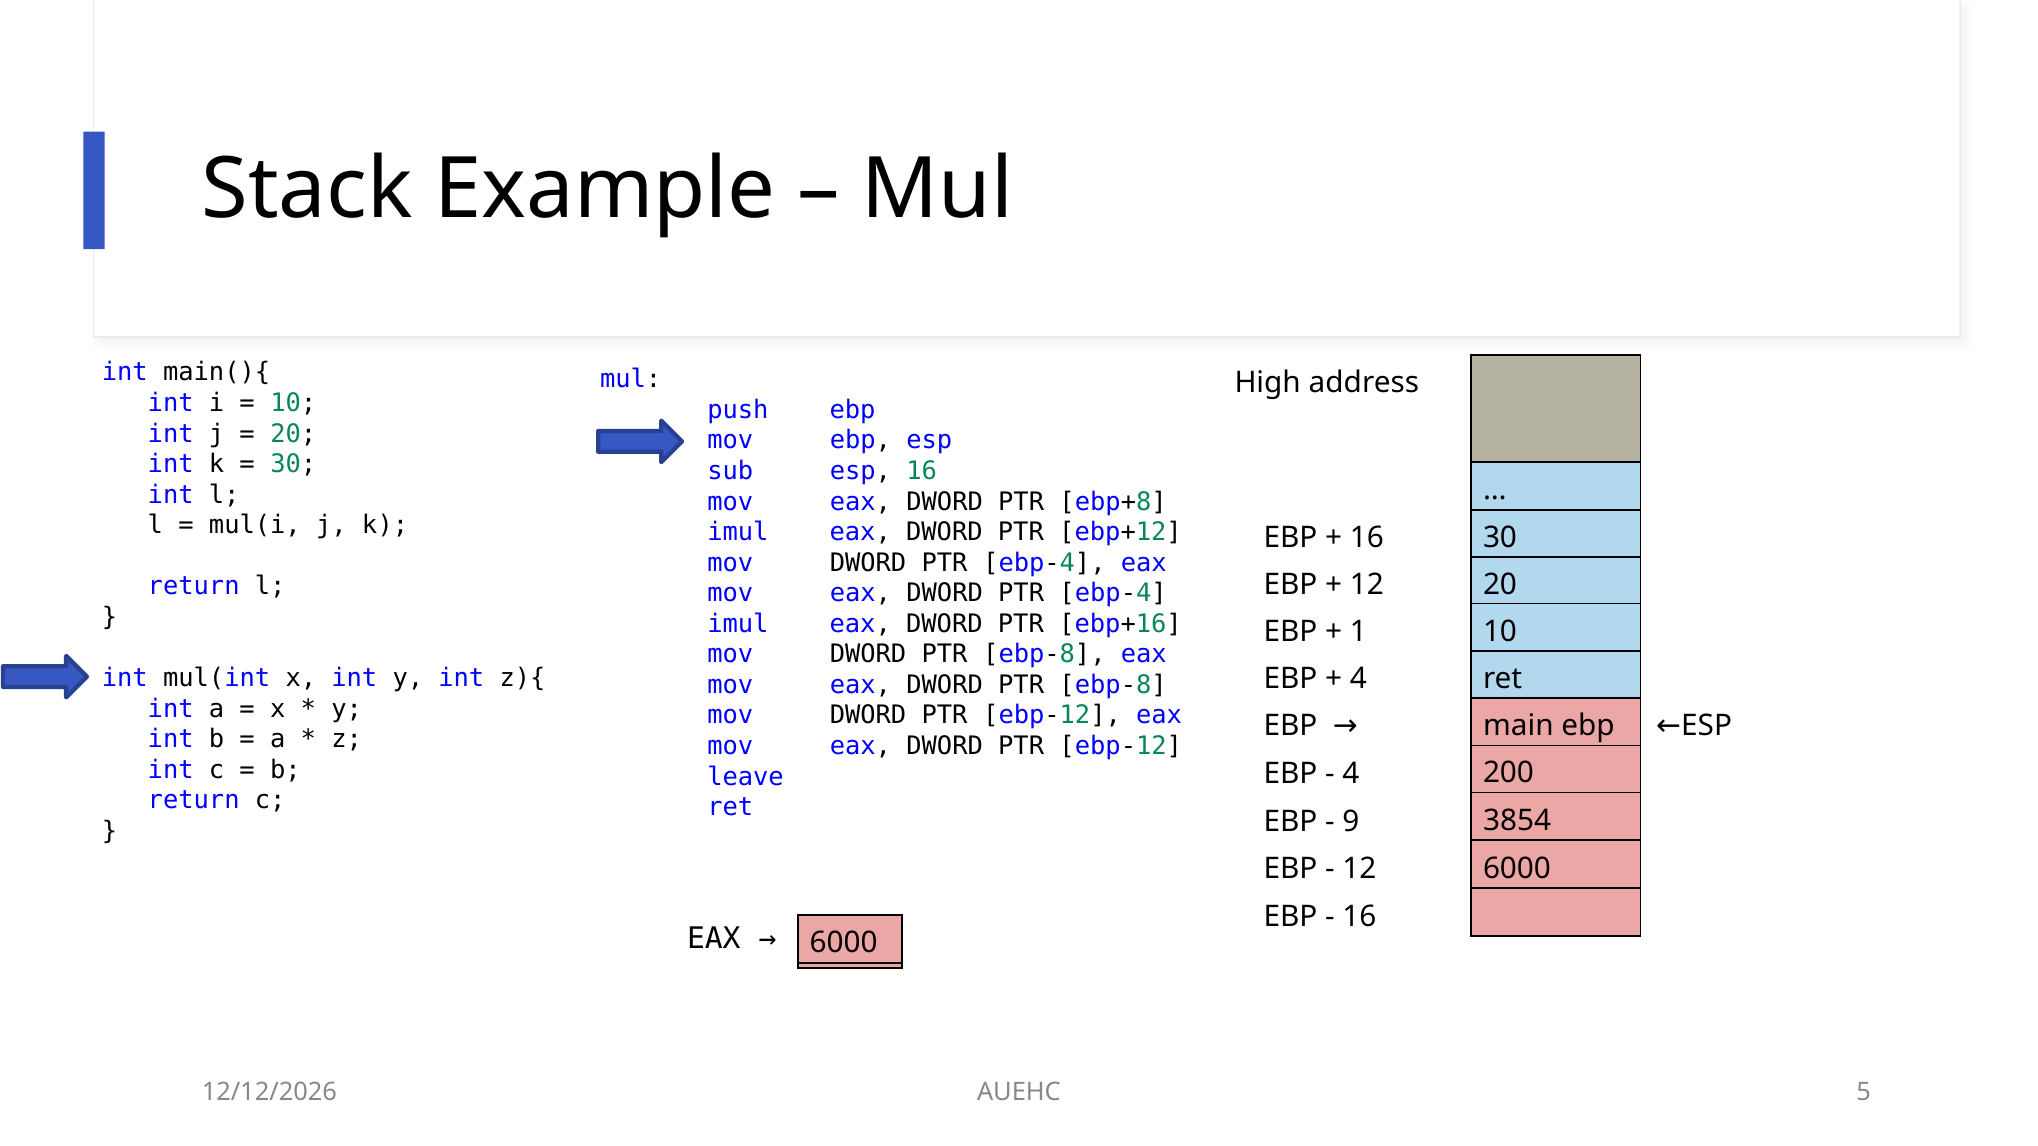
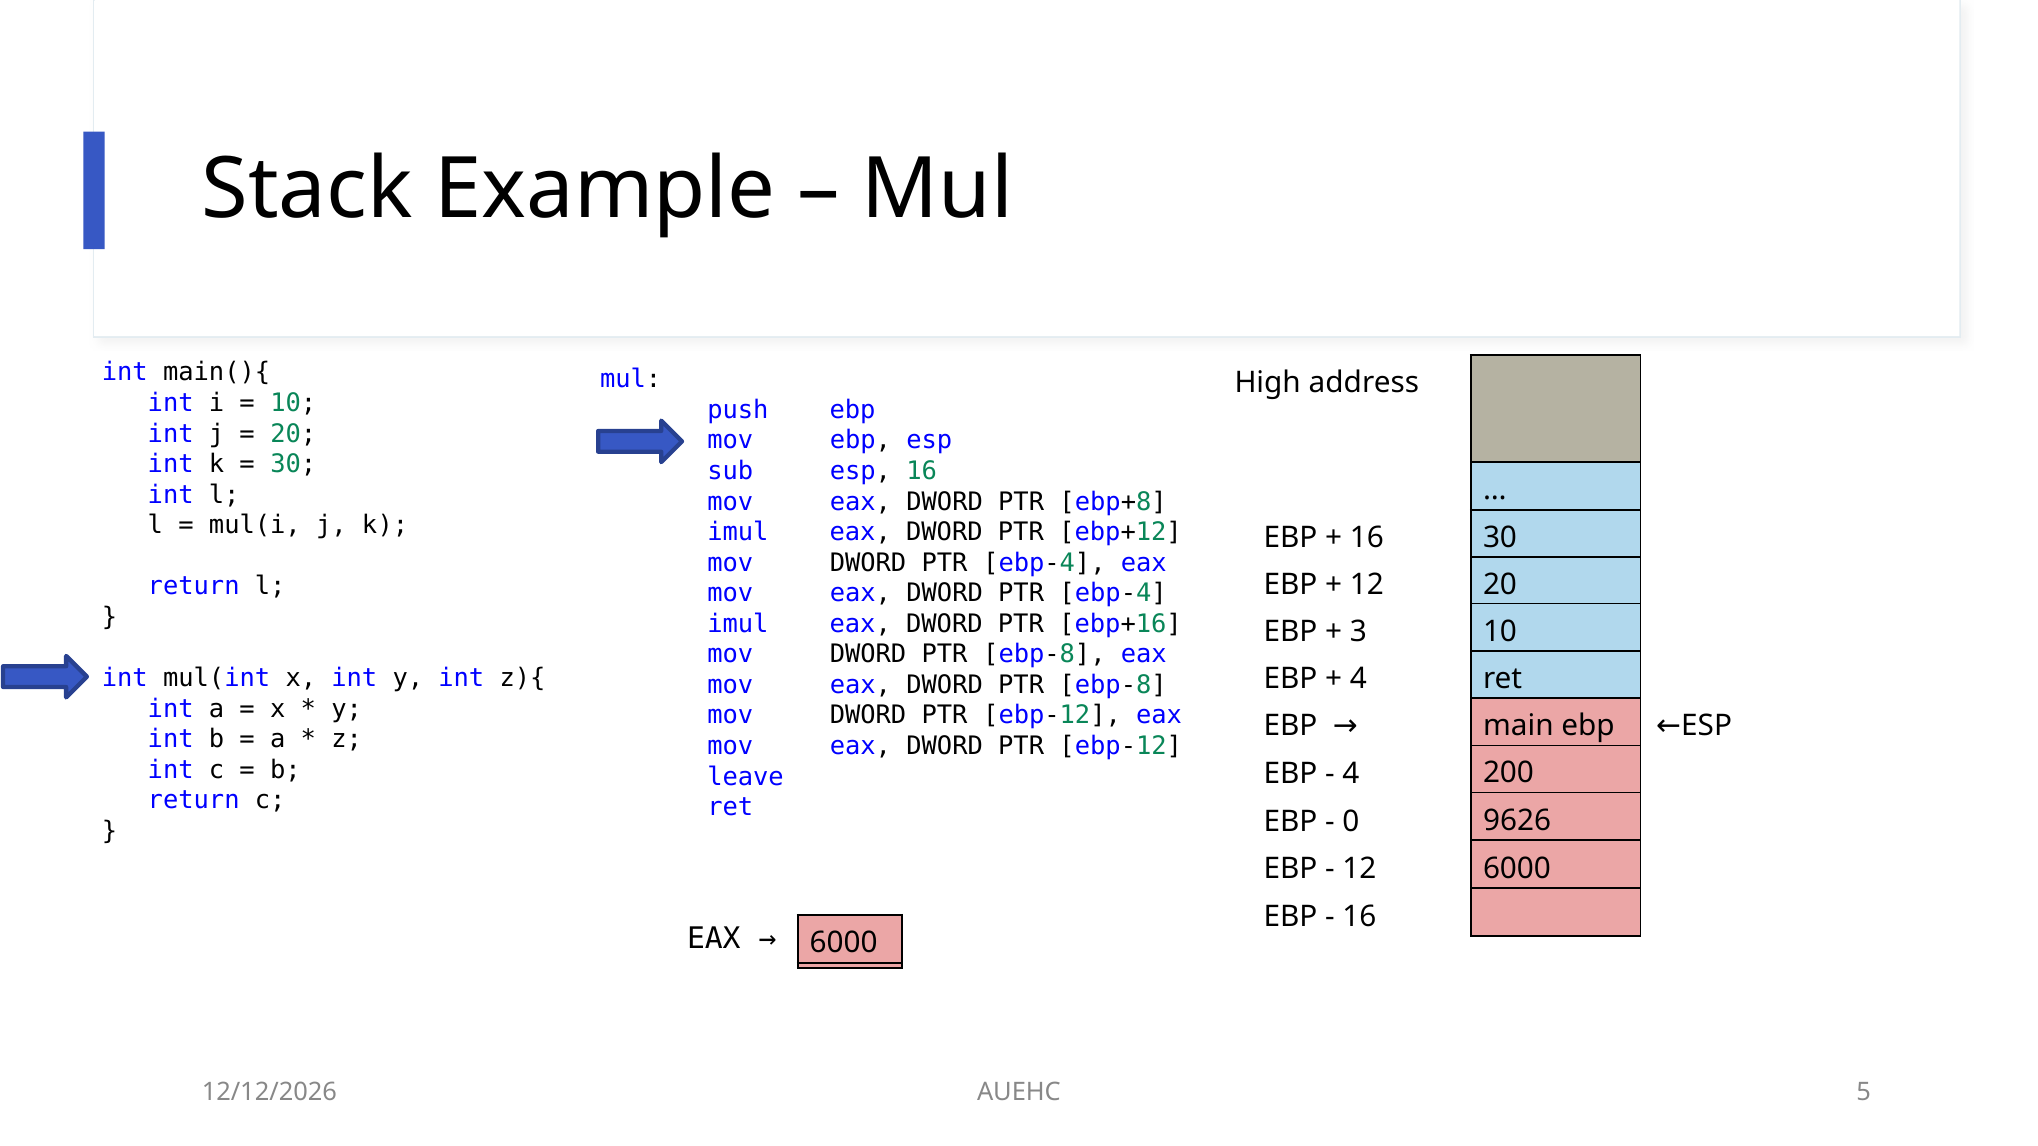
1: 1 -> 3 (1358, 632)
3854: 3854 -> 9626 (1517, 821)
9: 9 -> 0 (1351, 821)
